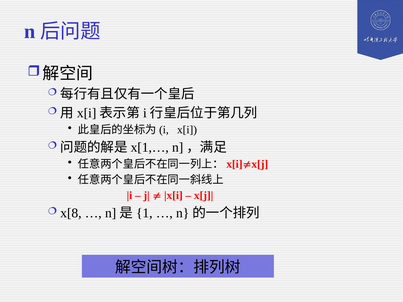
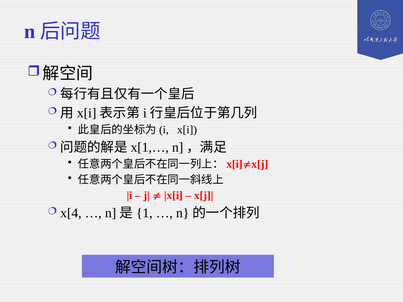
x[8: x[8 -> x[4 (71, 213)
